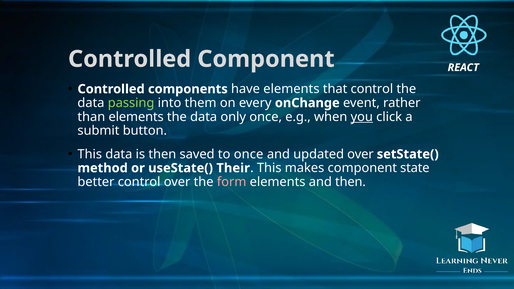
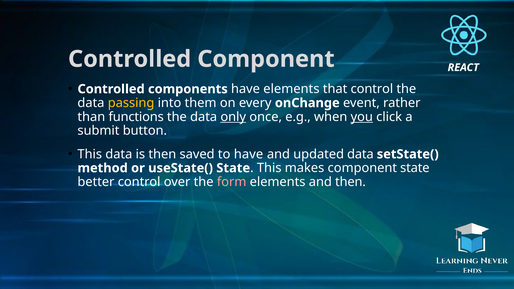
passing colour: light green -> yellow (131, 103)
than elements: elements -> functions (136, 117)
only underline: none -> present (233, 117)
to once: once -> have (249, 154)
updated over: over -> data (360, 154)
useState( Their: Their -> State (233, 168)
